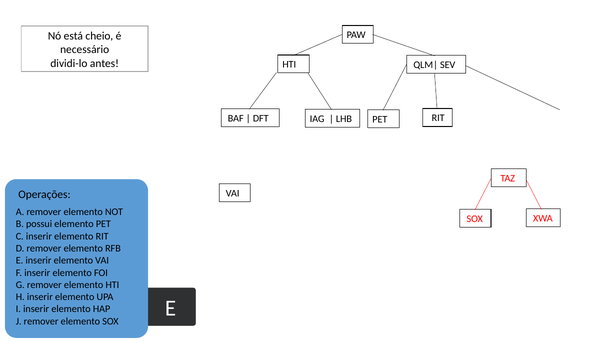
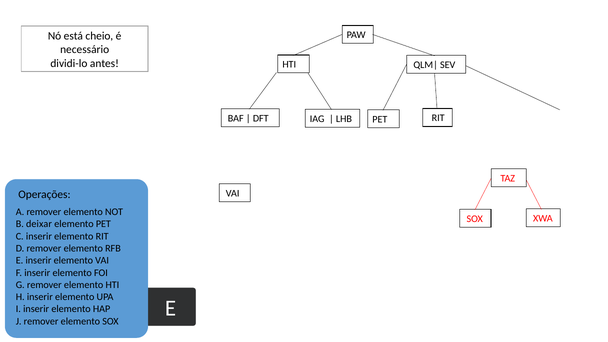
possui: possui -> deixar (39, 224)
